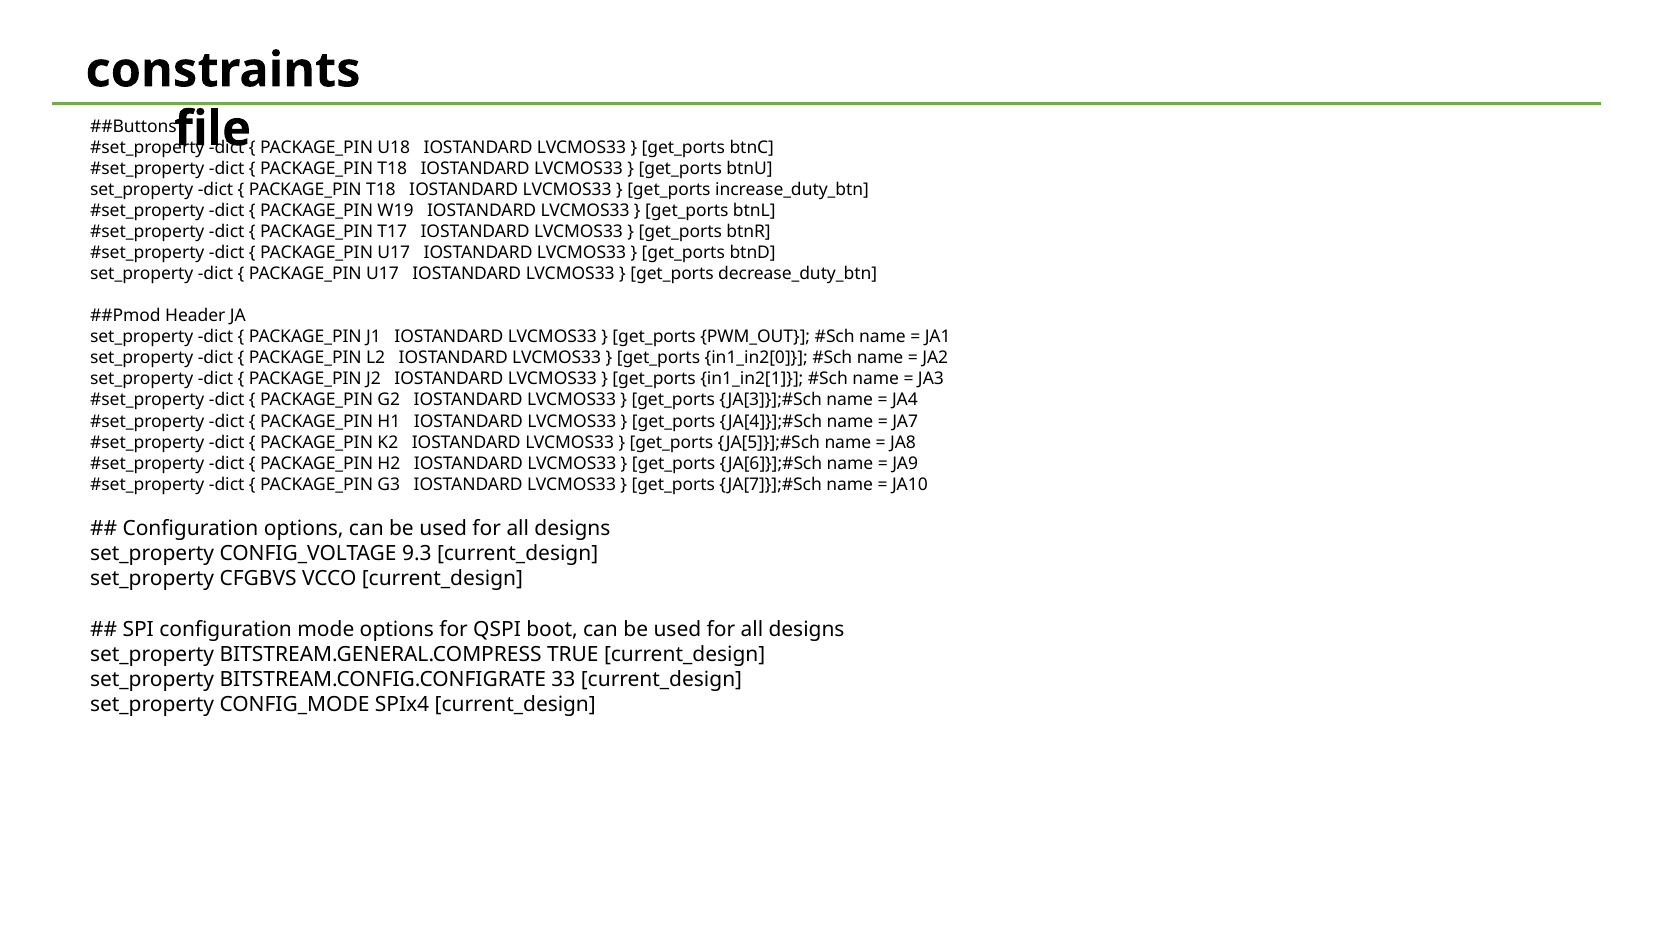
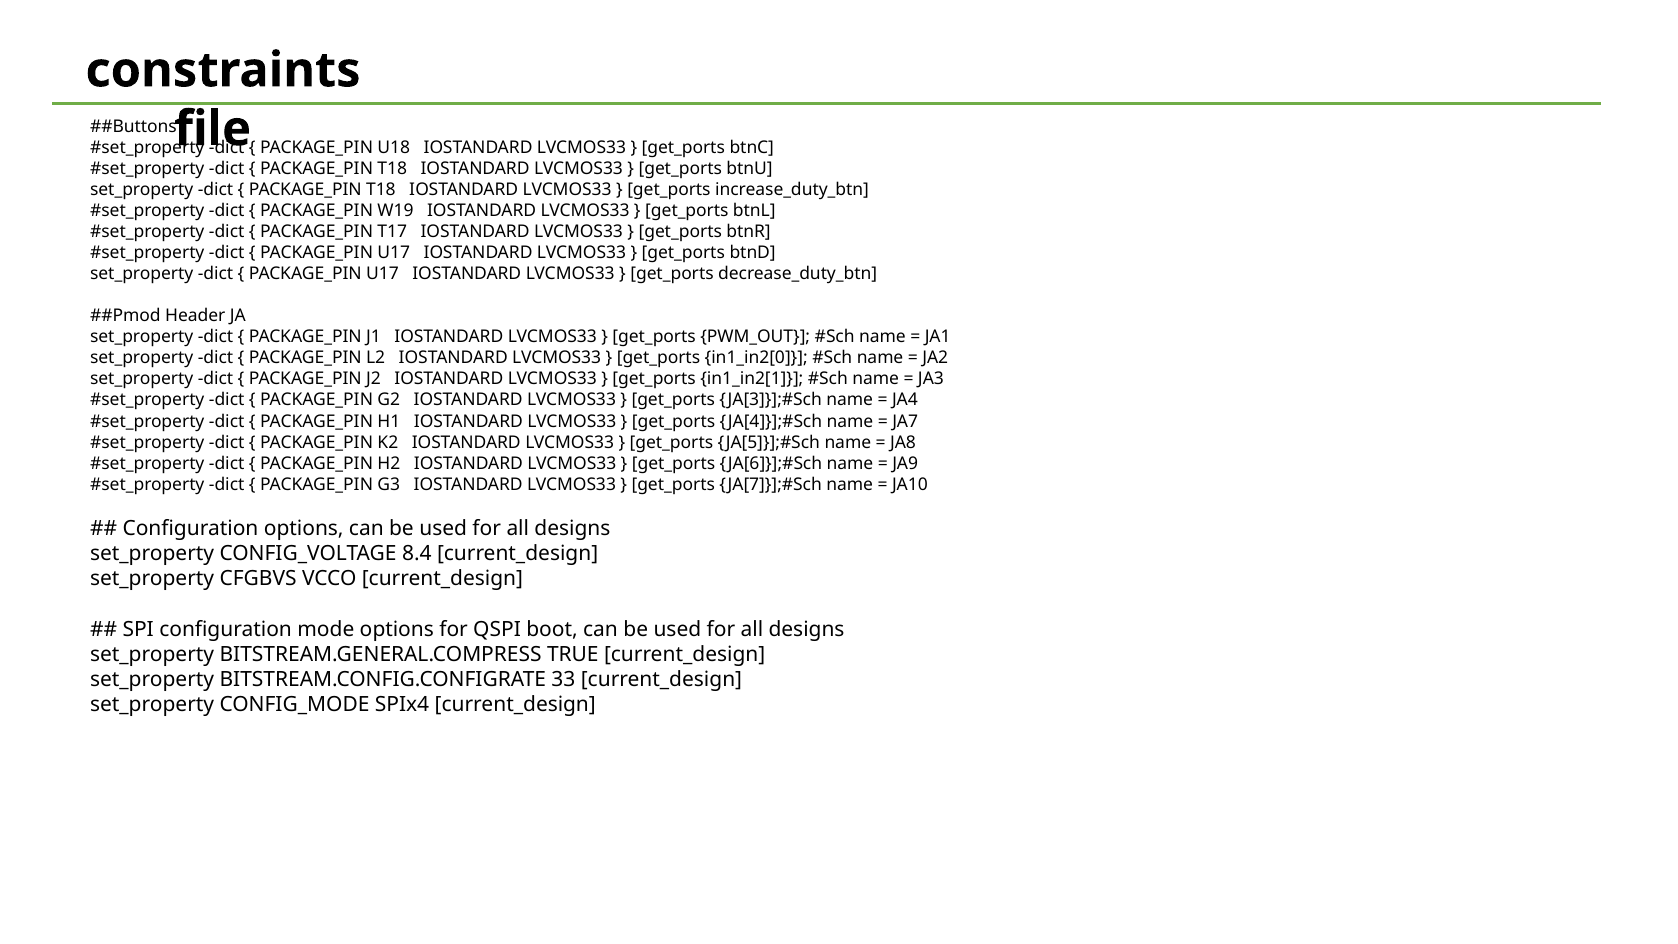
9.3: 9.3 -> 8.4 (417, 554)
